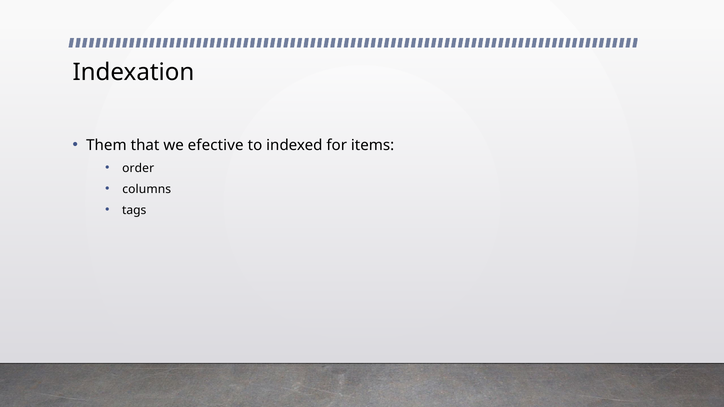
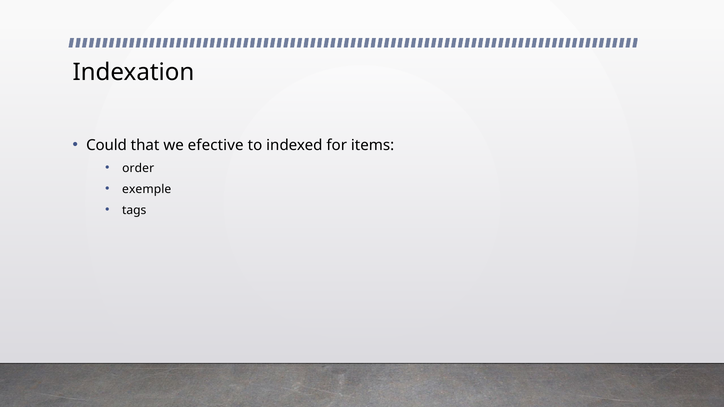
Them: Them -> Could (107, 145)
columns: columns -> exemple (147, 189)
